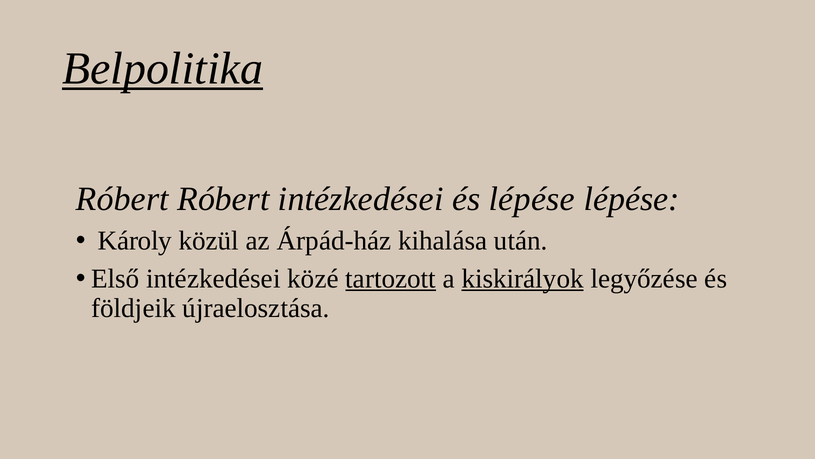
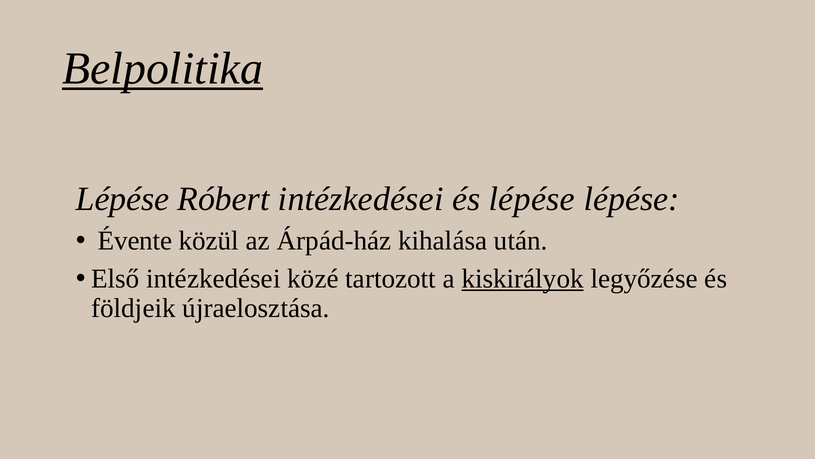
Róbert: Róbert -> Lépése (123, 199)
Károly: Károly -> Évente (135, 241)
tartozott underline: present -> none (391, 278)
